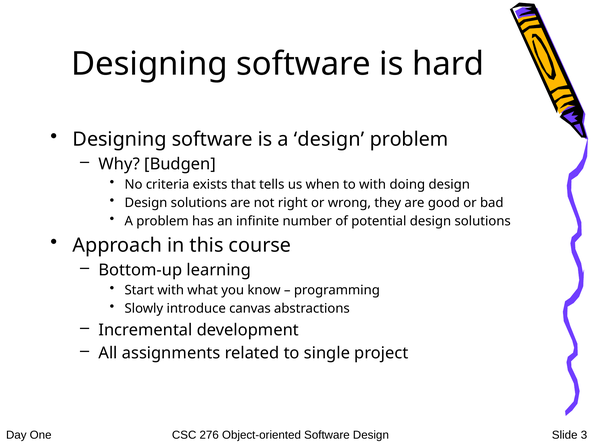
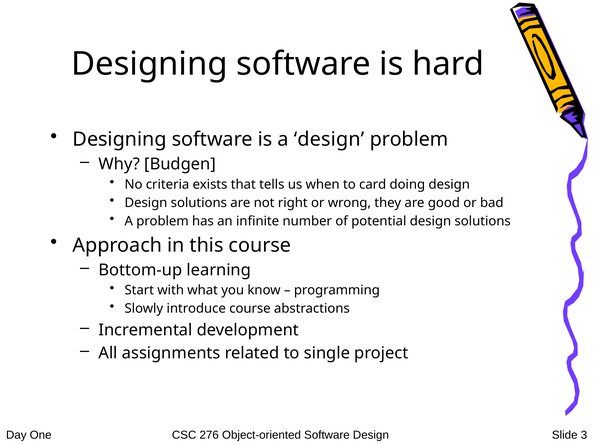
to with: with -> card (373, 185)
introduce canvas: canvas -> course (250, 309)
